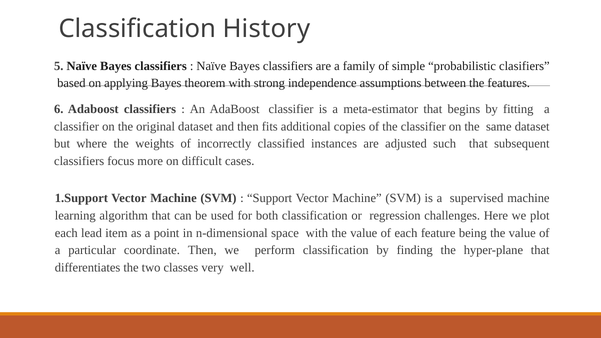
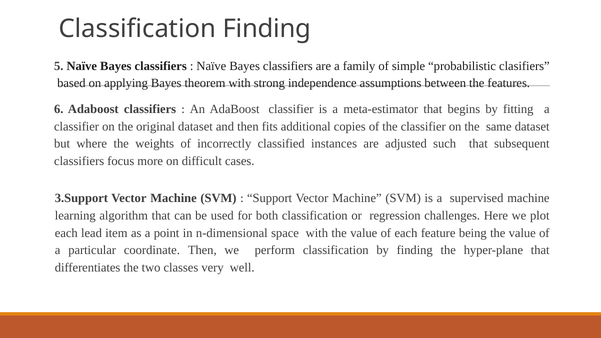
Classification History: History -> Finding (267, 29)
1.Support: 1.Support -> 3.Support (81, 198)
